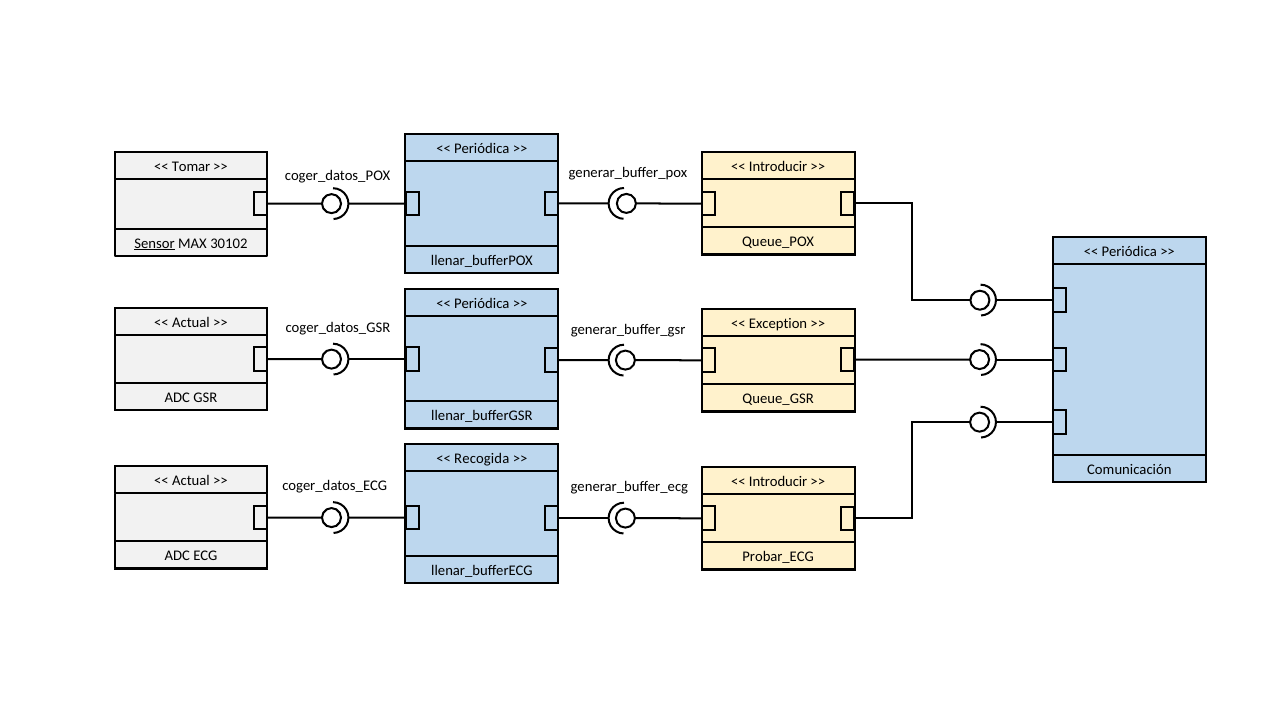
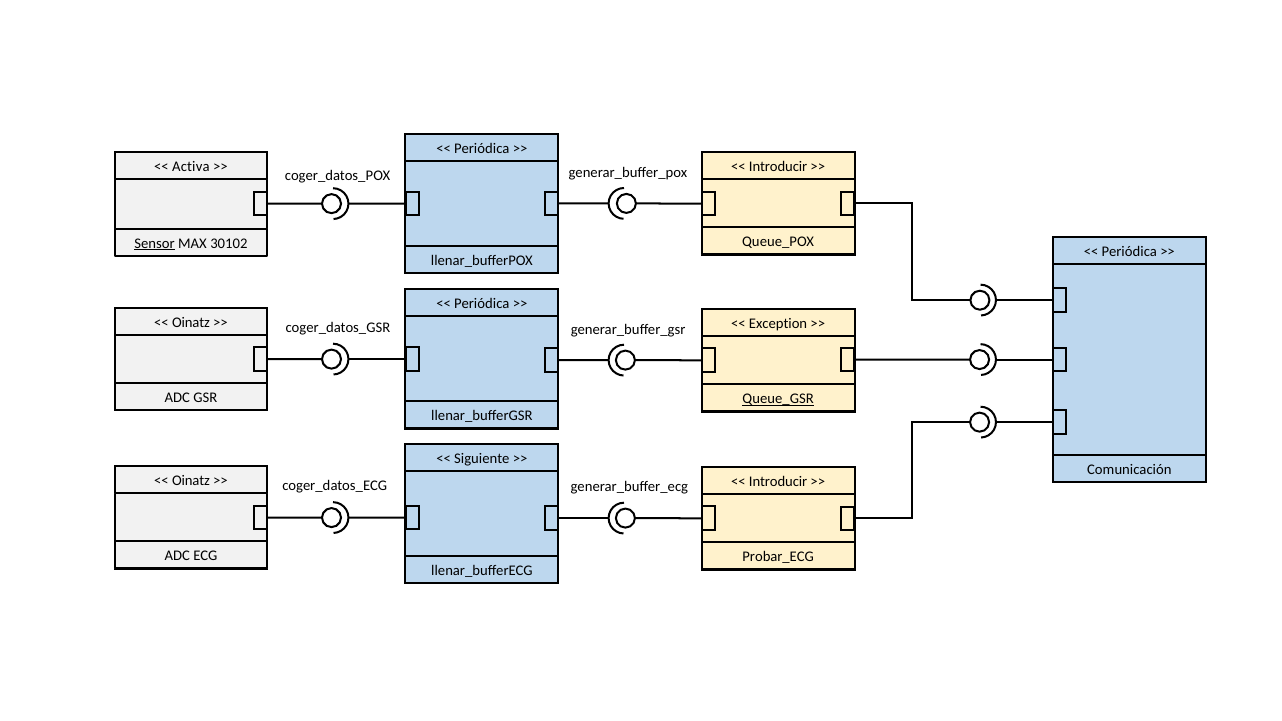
Tomar: Tomar -> Activa (191, 167)
Actual: Actual -> Oinatz (191, 322)
Queue_GSR underline: none -> present (778, 399)
Recogida: Recogida -> Siguiente (482, 458)
Actual: Actual -> Oinatz (191, 481)
